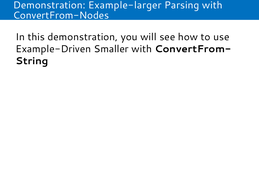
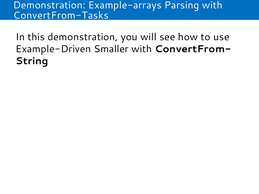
Example-larger: Example-larger -> Example-arrays (125, 5)
ConvertFrom-Nodes: ConvertFrom-Nodes -> ConvertFrom-Tasks (61, 15)
